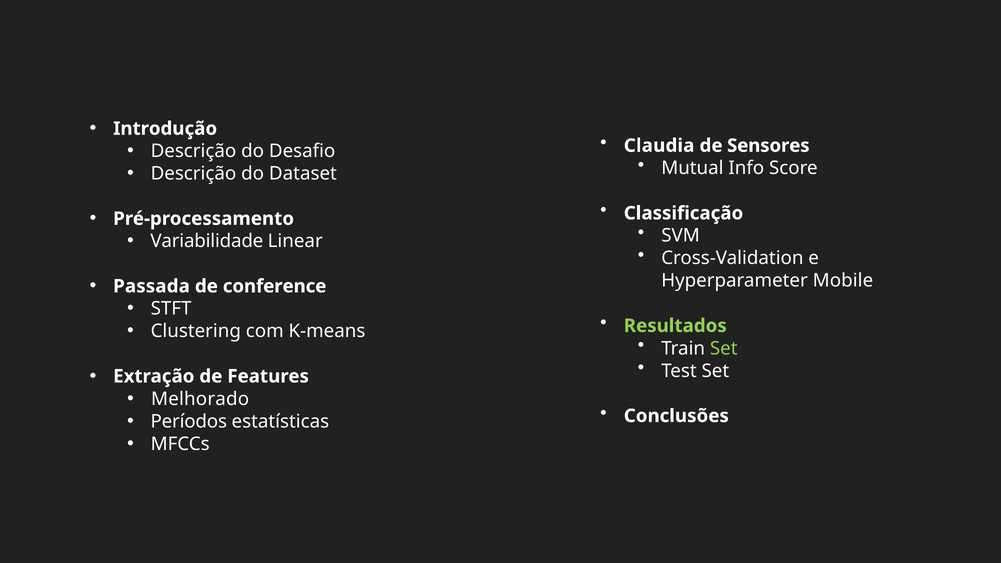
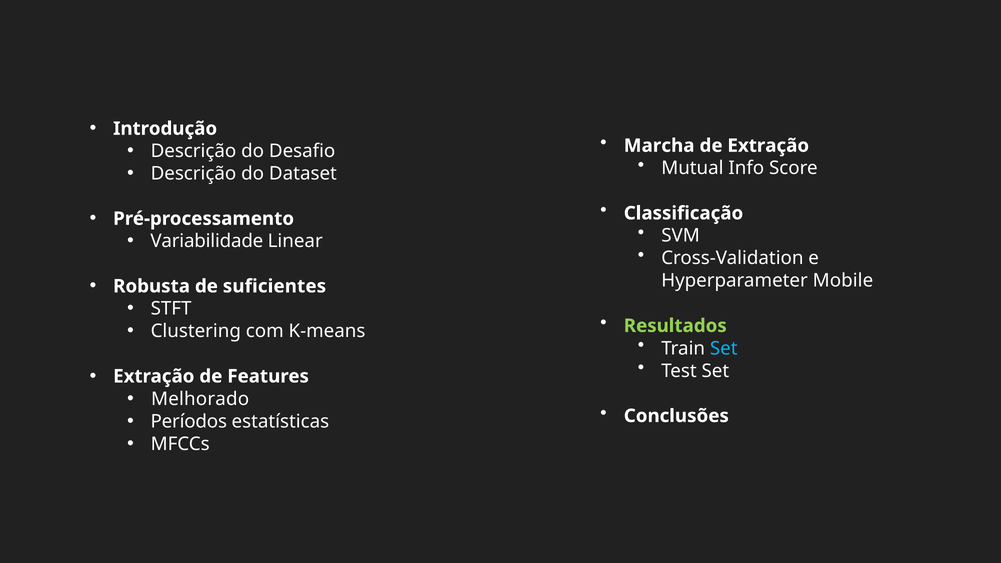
Claudia: Claudia -> Marcha (659, 146)
de Sensores: Sensores -> Extração (768, 146)
Passada: Passada -> Robusta (152, 286)
conference: conference -> suficientes (274, 286)
Set colour: light green -> light blue (724, 348)
